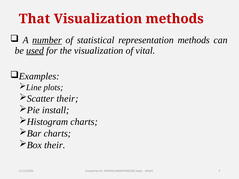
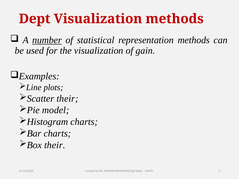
That: That -> Dept (35, 19)
used underline: present -> none (35, 51)
vital: vital -> gain (145, 51)
install: install -> model (56, 110)
